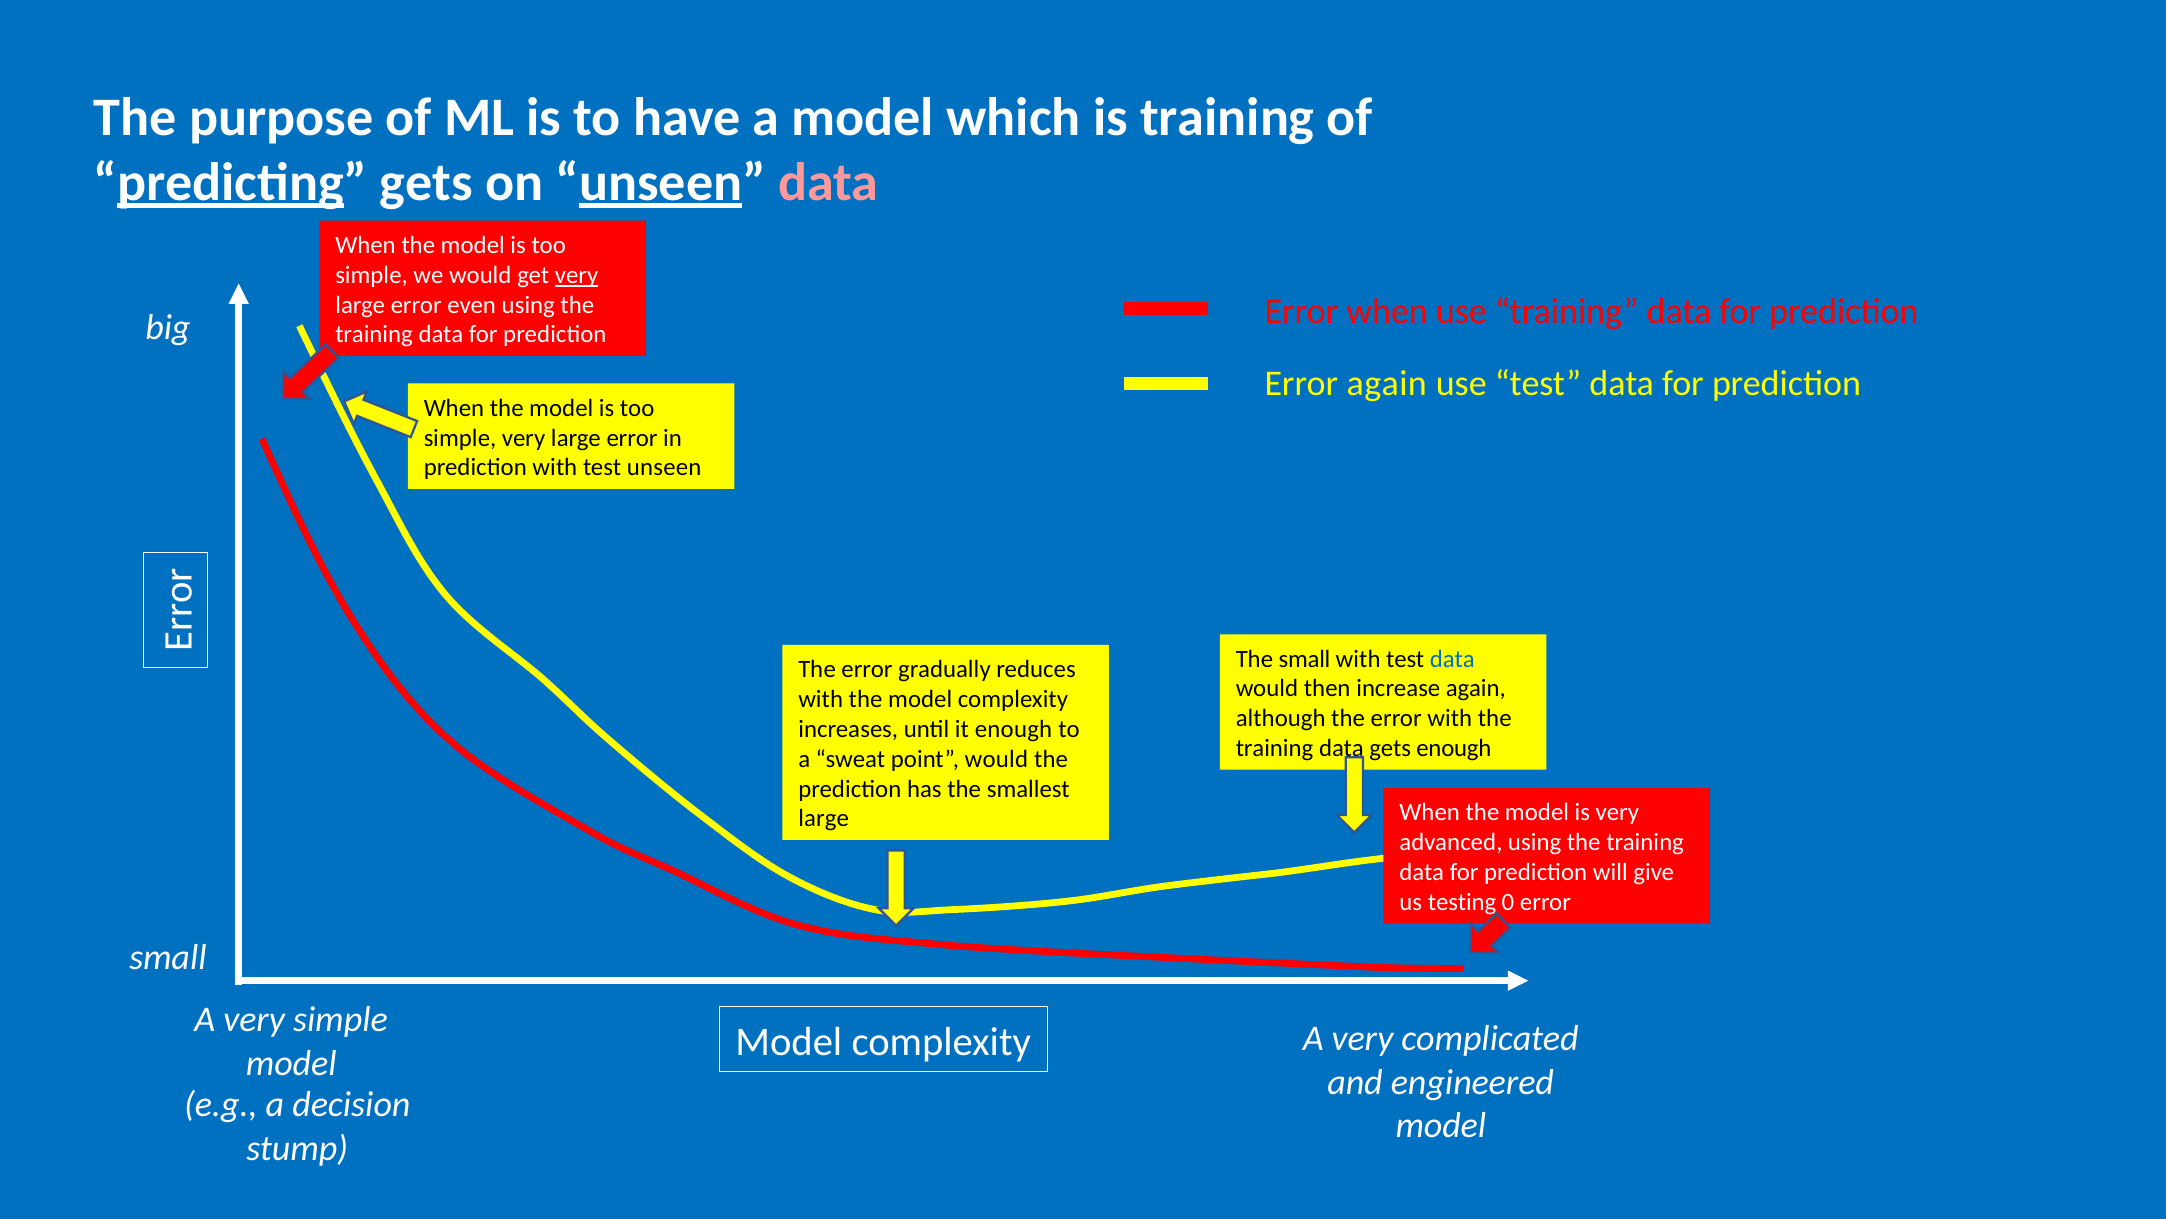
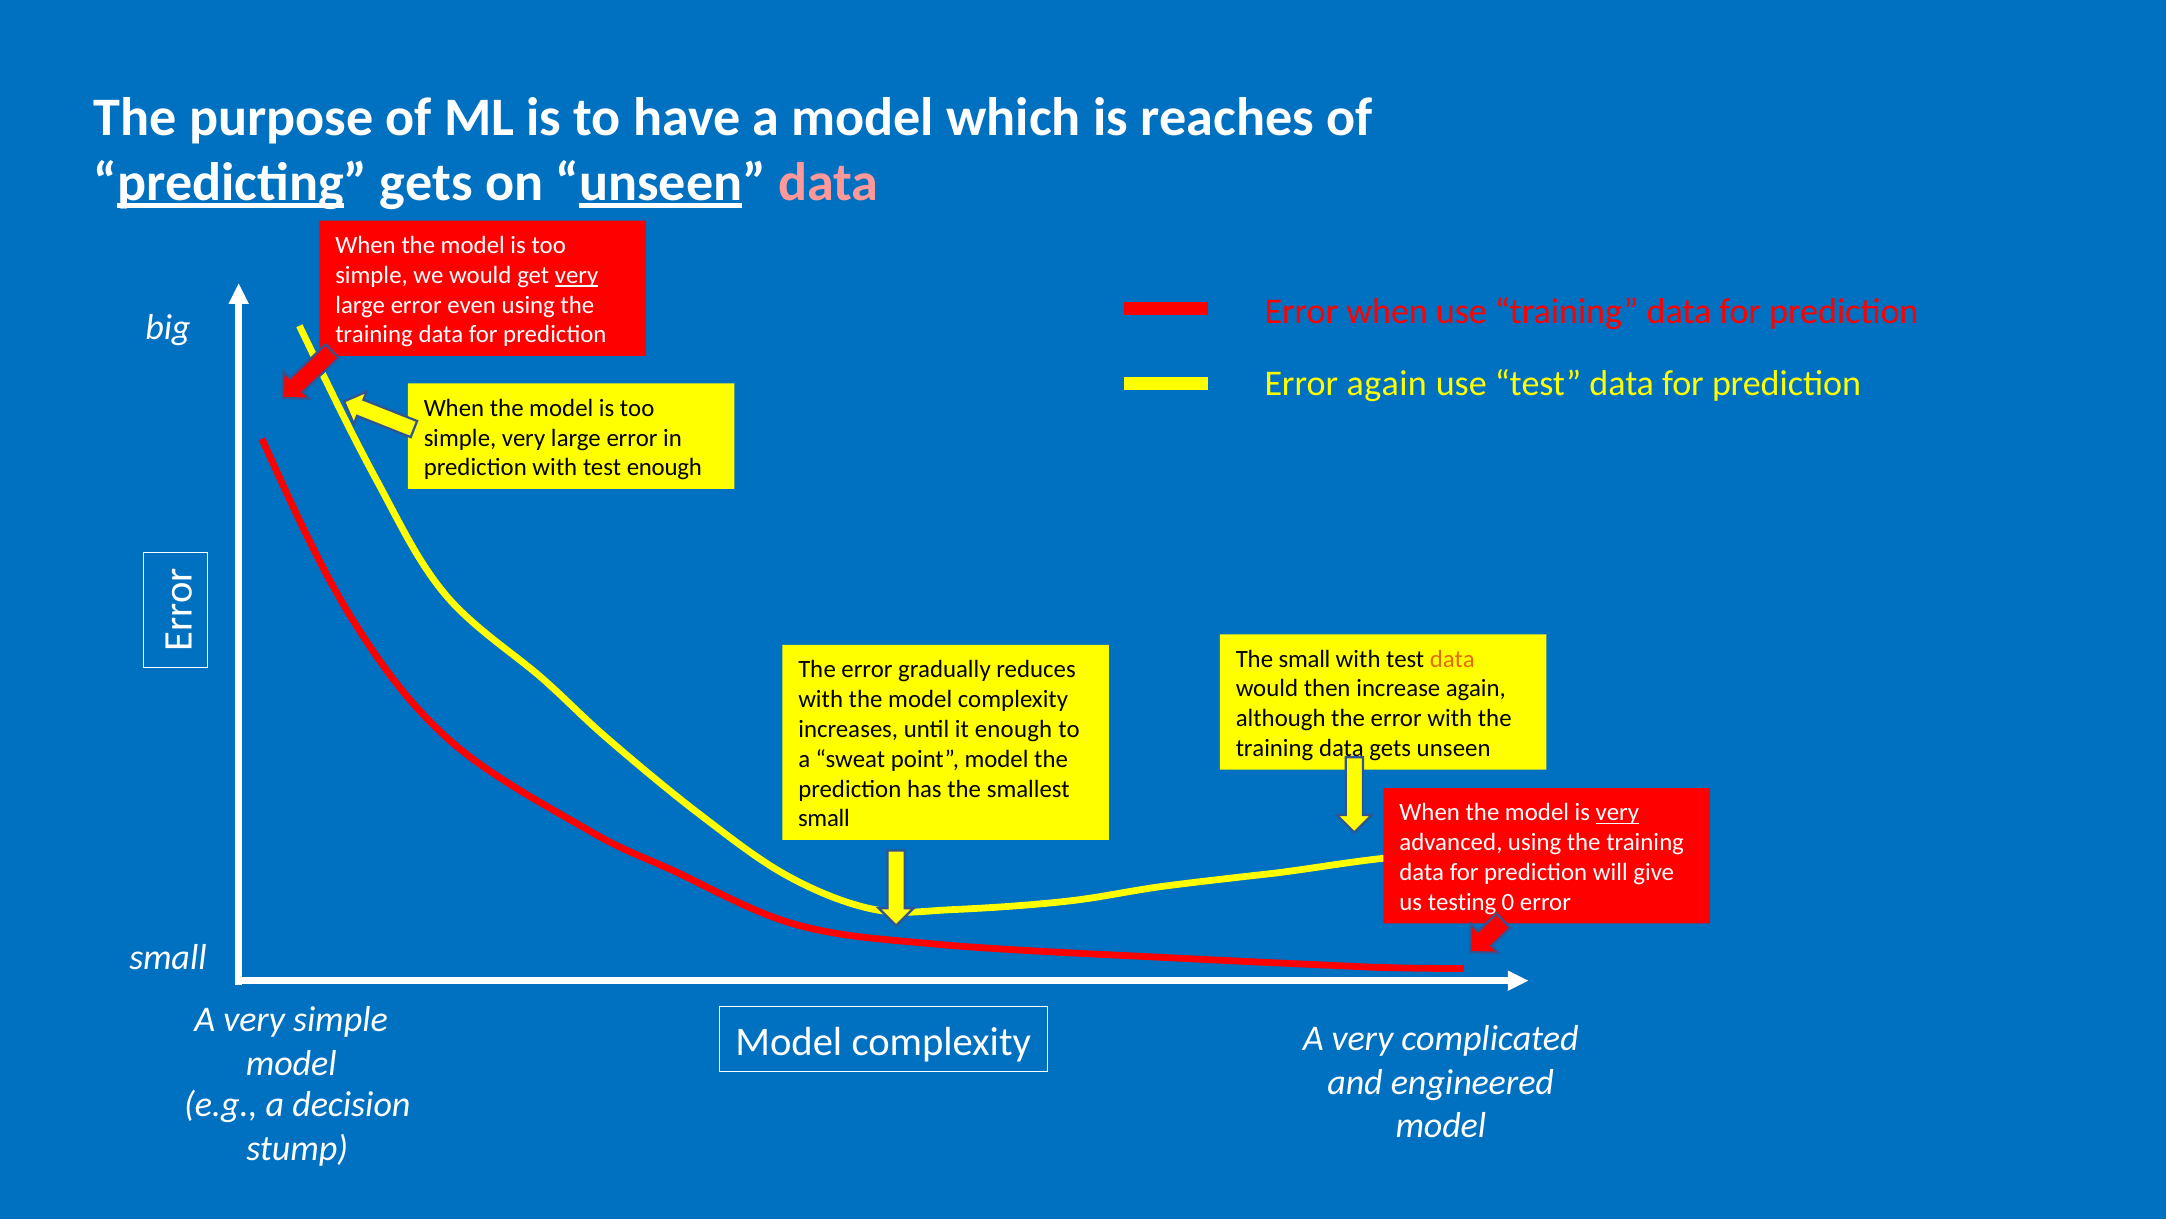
is training: training -> reaches (1227, 117)
test unseen: unseen -> enough (664, 467)
data colour: blue -> orange (1452, 659)
gets enough: enough -> unseen (1454, 748)
point would: would -> model (997, 759)
very underline: none -> present (1617, 812)
large: large -> small (824, 818)
